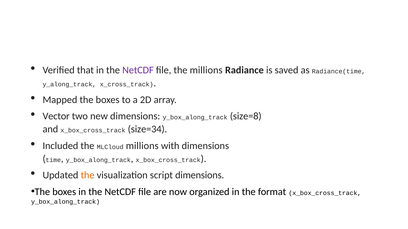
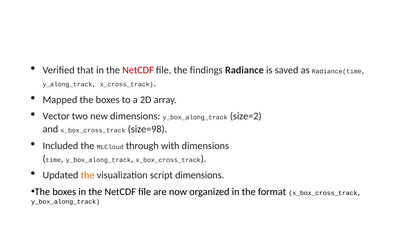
NetCDF colour: purple -> red (138, 70)
the millions: millions -> findings (206, 70)
size=8: size=8 -> size=2 (246, 116)
size=34: size=34 -> size=98 (148, 129)
MLCloud millions: millions -> through (142, 146)
